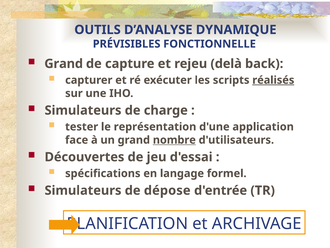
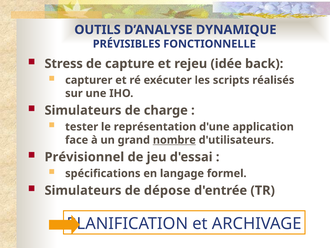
Grand: Grand -> Stress (64, 64)
delà: delà -> idée (226, 64)
réalisés underline: present -> none (273, 80)
Découvertes: Découvertes -> Prévisionnel (84, 157)
